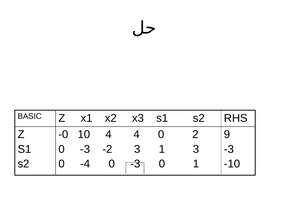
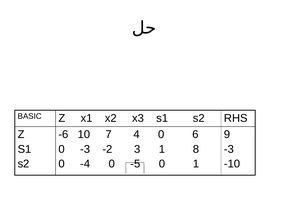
-0: -0 -> -6 (63, 134)
10 4: 4 -> 7 (109, 134)
2: 2 -> 6 (195, 134)
1 3: 3 -> 8 (196, 149)
-4 0 -3: -3 -> -5 (135, 164)
